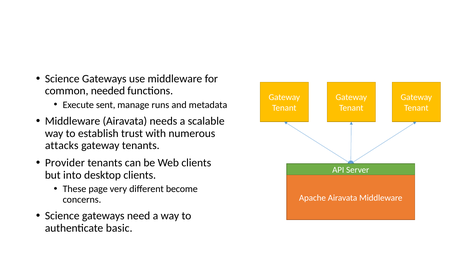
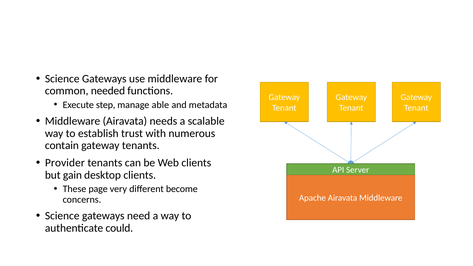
sent: sent -> step (106, 105)
runs: runs -> able (160, 105)
attacks: attacks -> contain (62, 146)
into: into -> gain (72, 175)
basic: basic -> could (119, 228)
